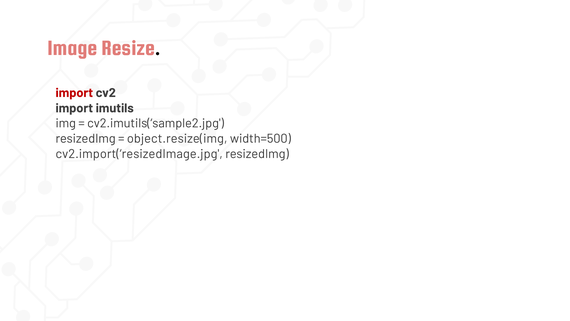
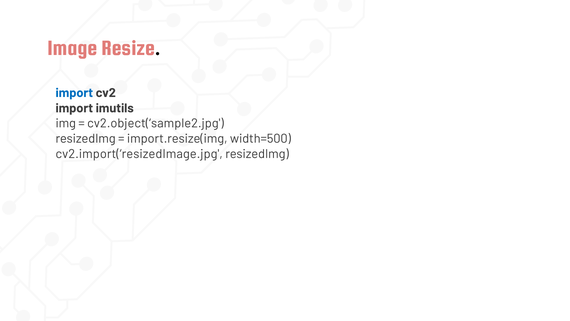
import colour: red -> blue (74, 93)
cv2.imutils(‘sample2.jpg: cv2.imutils(‘sample2.jpg -> cv2.object(‘sample2.jpg (156, 123)
object.resize(img: object.resize(img -> import.resize(img (177, 138)
